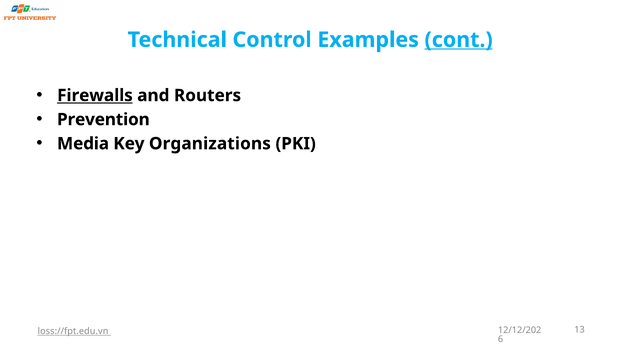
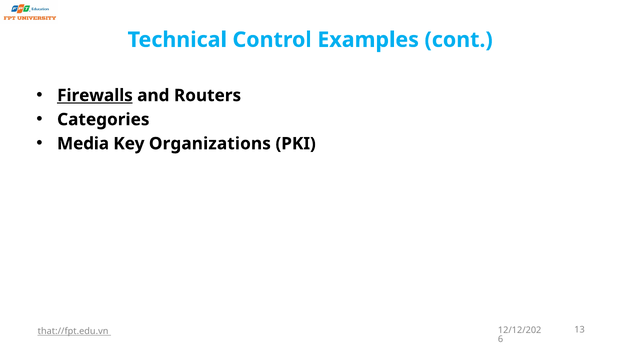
cont underline: present -> none (459, 40)
Prevention: Prevention -> Categories (103, 119)
loss://fpt.edu.vn: loss://fpt.edu.vn -> that://fpt.edu.vn (73, 331)
